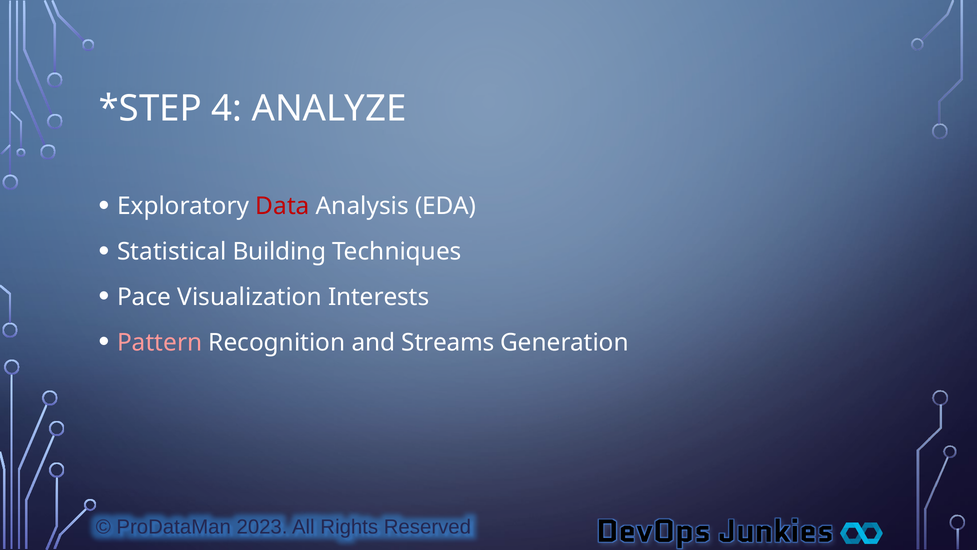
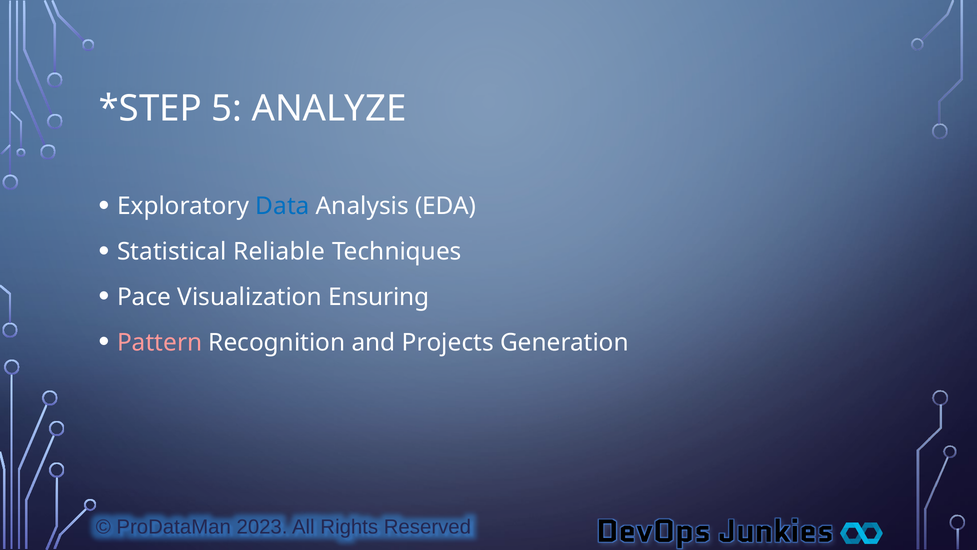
4: 4 -> 5 (227, 109)
Data colour: red -> blue (283, 206)
Building: Building -> Reliable (279, 252)
Interests: Interests -> Ensuring (379, 297)
Streams: Streams -> Projects (448, 342)
